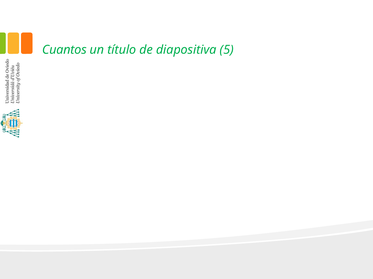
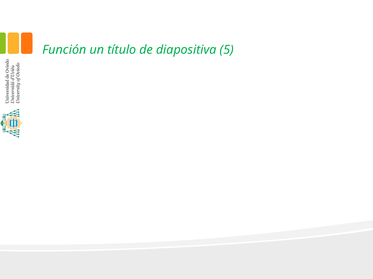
Cuantos: Cuantos -> Función (64, 50)
